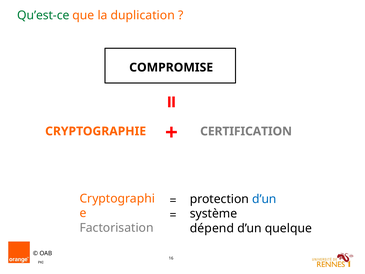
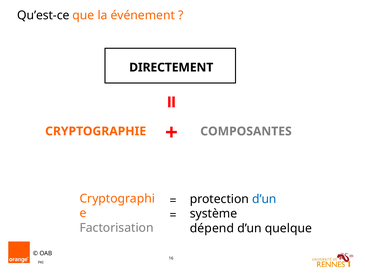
Qu’est-ce colour: green -> black (43, 15)
duplication: duplication -> événement (143, 15)
COMPROMISE: COMPROMISE -> DIRECTEMENT (171, 67)
CERTIFICATION: CERTIFICATION -> COMPOSANTES (246, 131)
